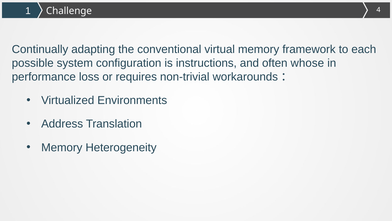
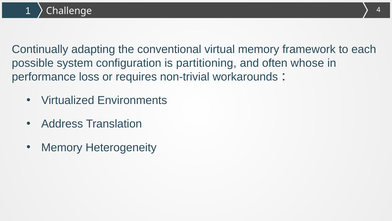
instructions: instructions -> partitioning (206, 63)
